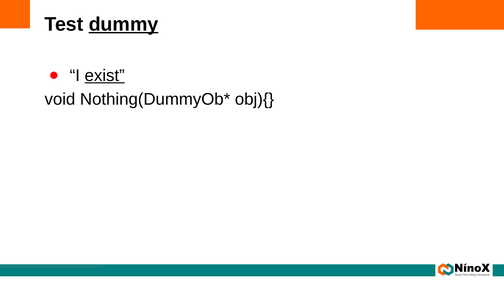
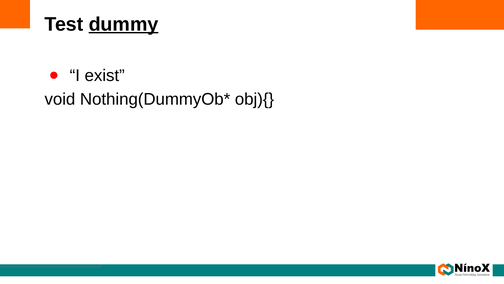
exist underline: present -> none (105, 75)
